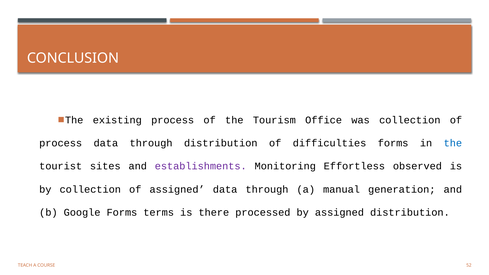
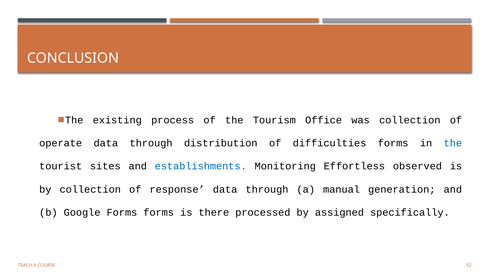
process: process -> operate (61, 143)
establishments colour: purple -> blue (201, 166)
of assigned: assigned -> response (177, 189)
Forms terms: terms -> forms (159, 213)
assigned distribution: distribution -> specifically (410, 213)
